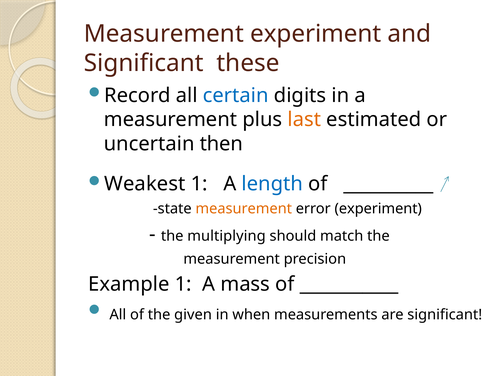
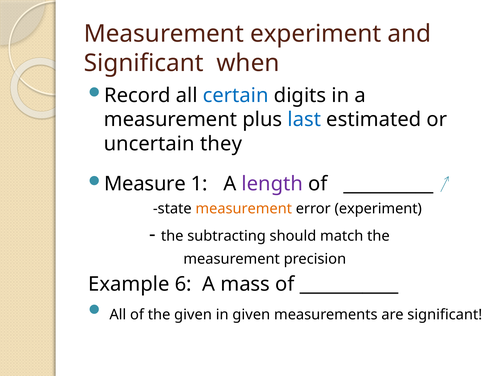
these: these -> when (248, 63)
last colour: orange -> blue (304, 120)
then: then -> they (221, 144)
Weakest: Weakest -> Measure (145, 184)
length colour: blue -> purple (272, 184)
multiplying: multiplying -> subtracting (227, 236)
Example 1: 1 -> 6 (183, 285)
in when: when -> given (251, 315)
